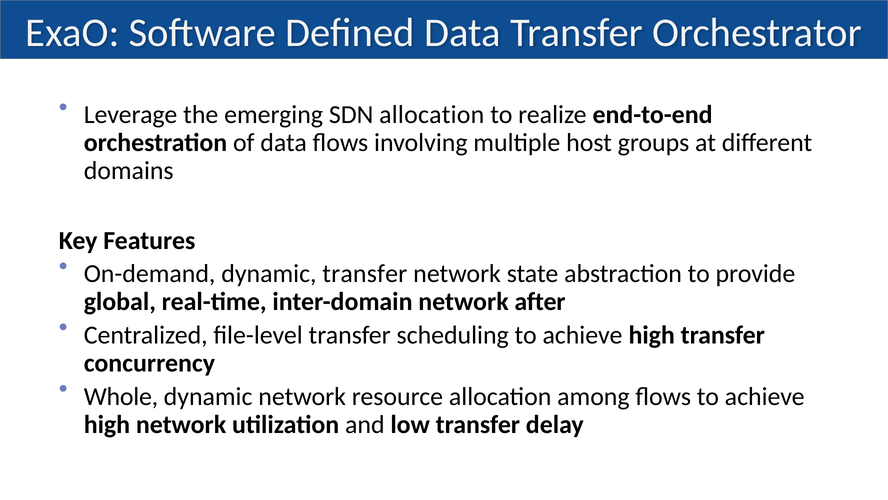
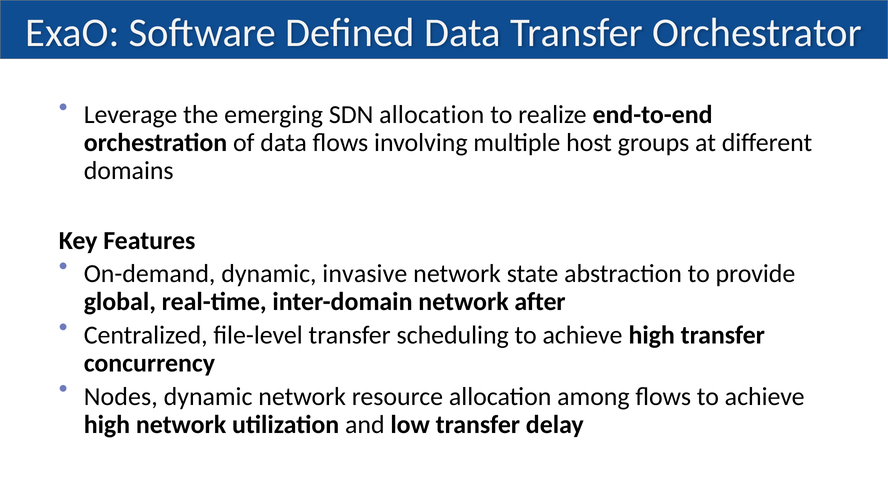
dynamic transfer: transfer -> invasive (365, 274)
Whole: Whole -> Nodes (121, 396)
